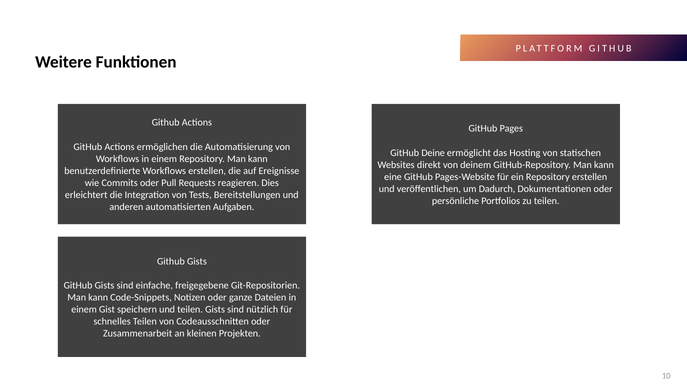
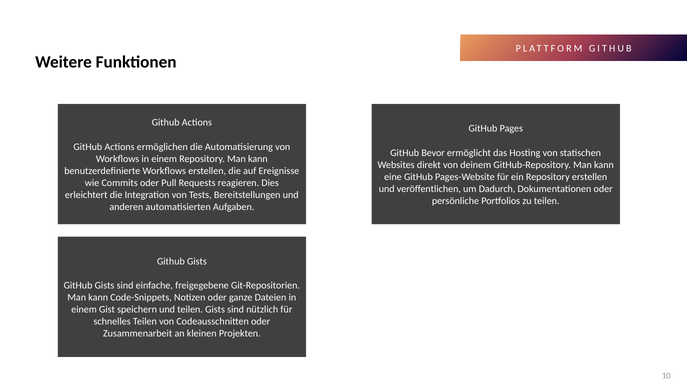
Deine: Deine -> Bevor (433, 152)
